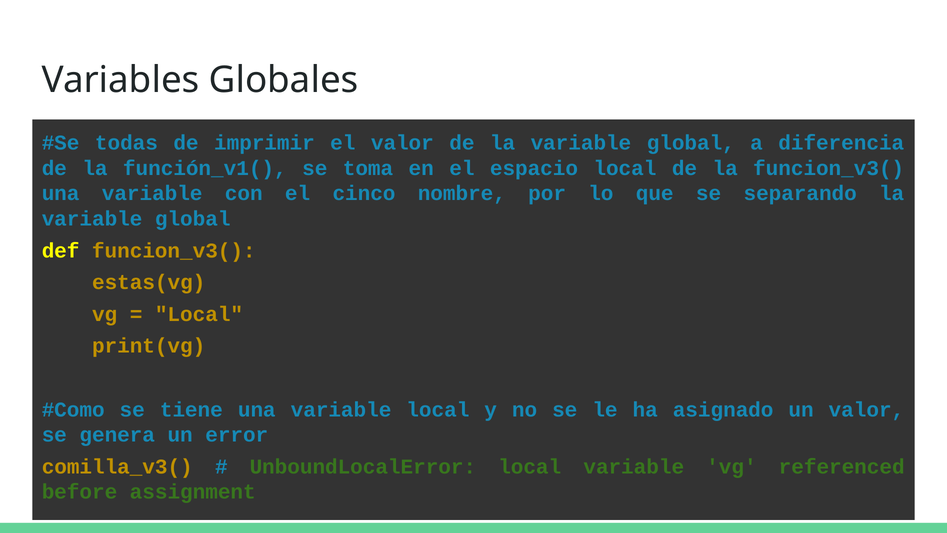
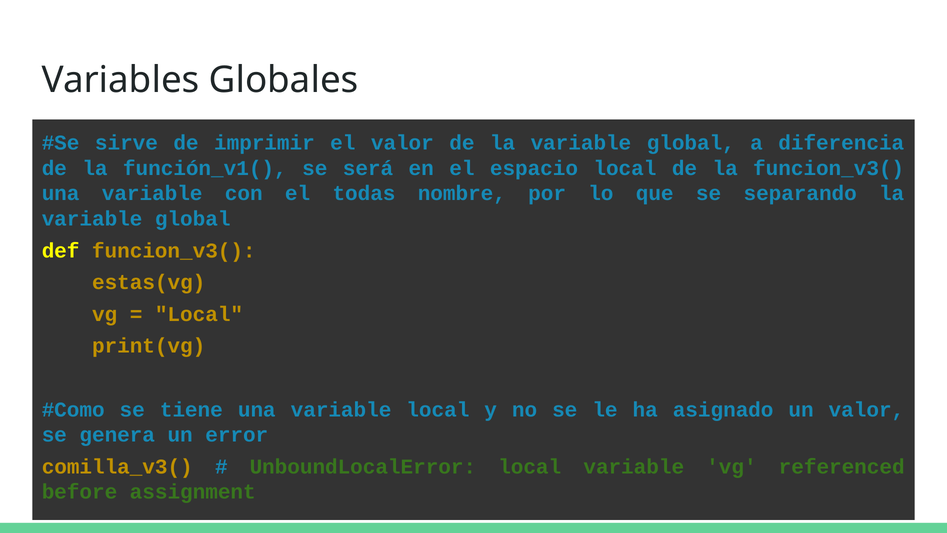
todas: todas -> sirve (126, 143)
toma: toma -> será (368, 168)
cinco: cinco -> todas (364, 193)
